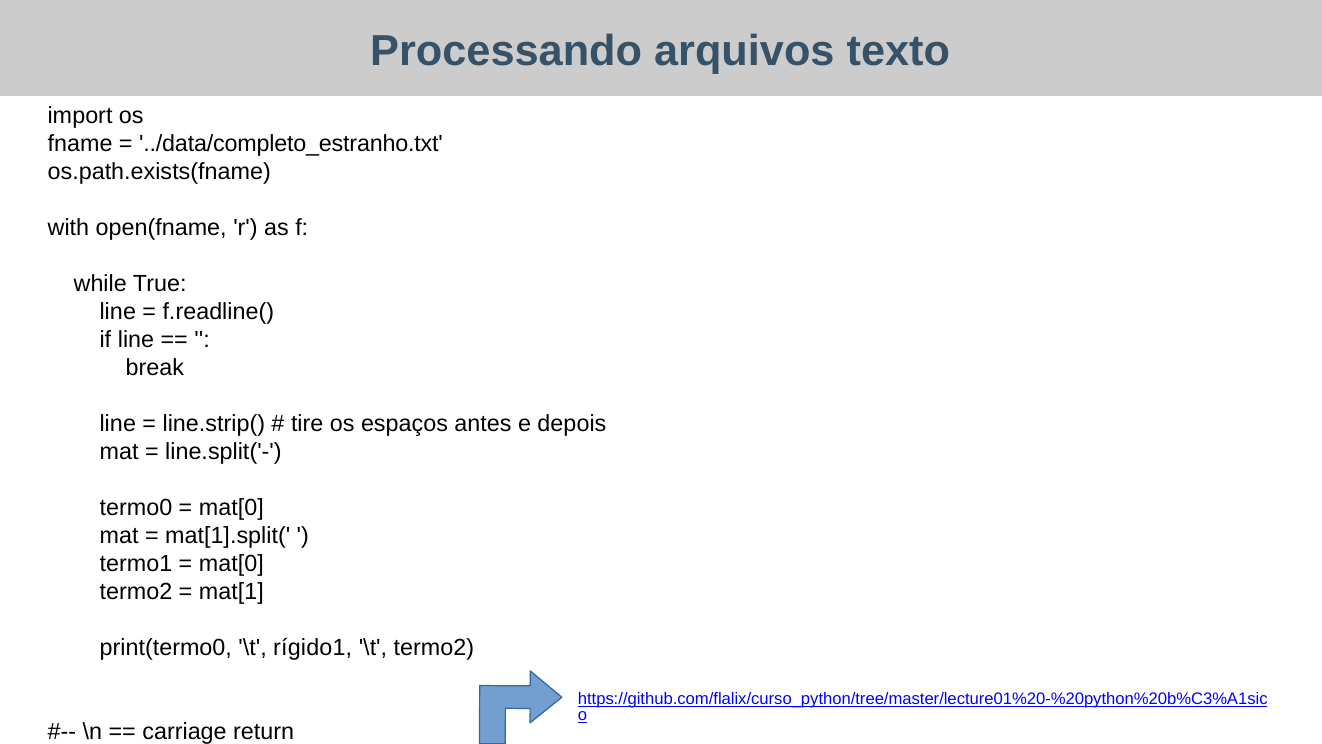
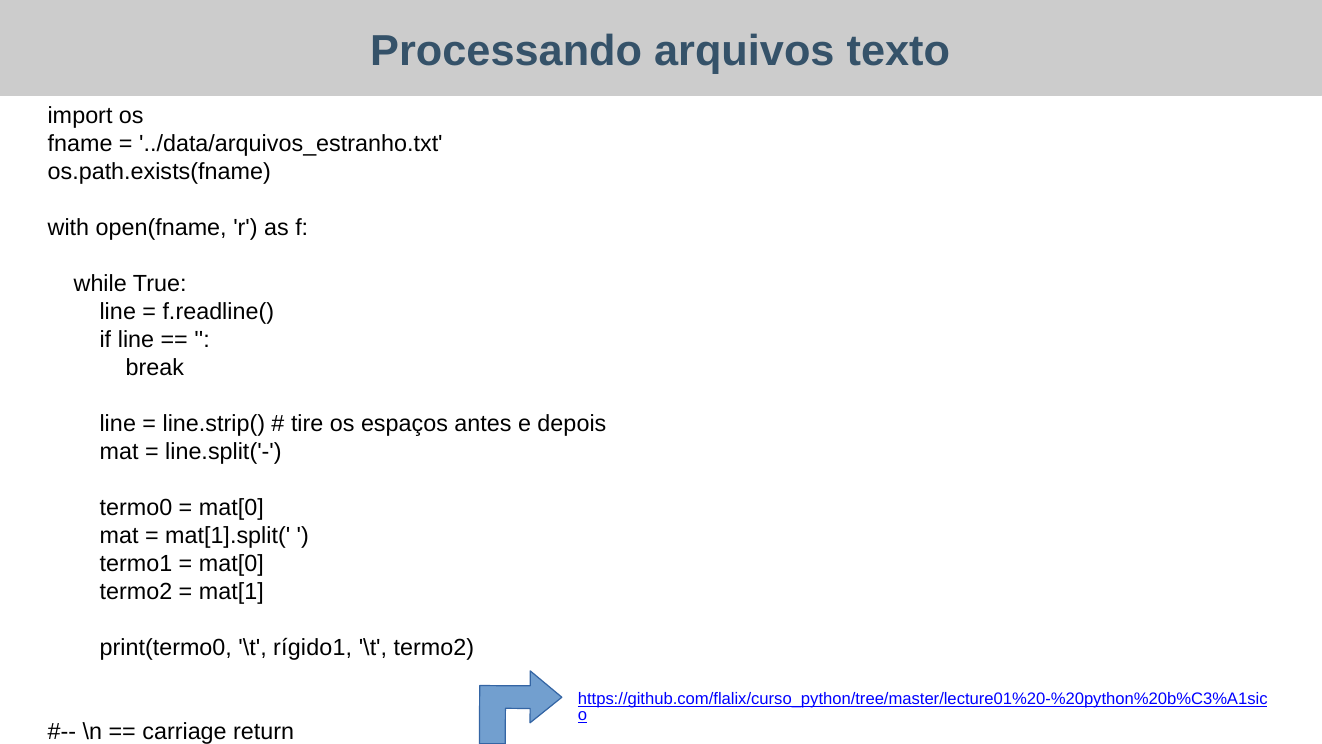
../data/completo_estranho.txt: ../data/completo_estranho.txt -> ../data/arquivos_estranho.txt (291, 144)
